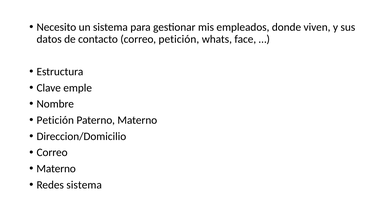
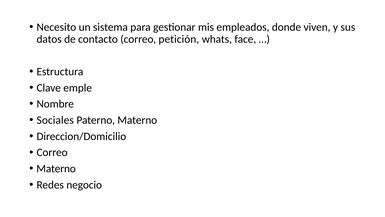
Petición: Petición -> Sociales (55, 120)
Redes sistema: sistema -> negocio (84, 184)
